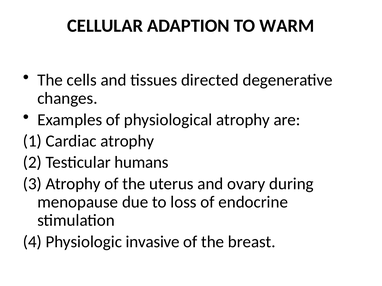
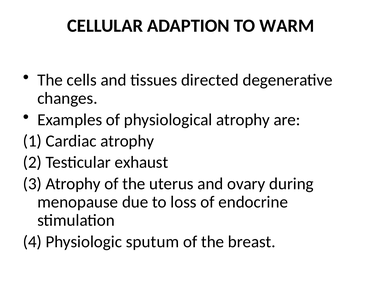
humans: humans -> exhaust (141, 163)
invasive: invasive -> sputum (152, 242)
